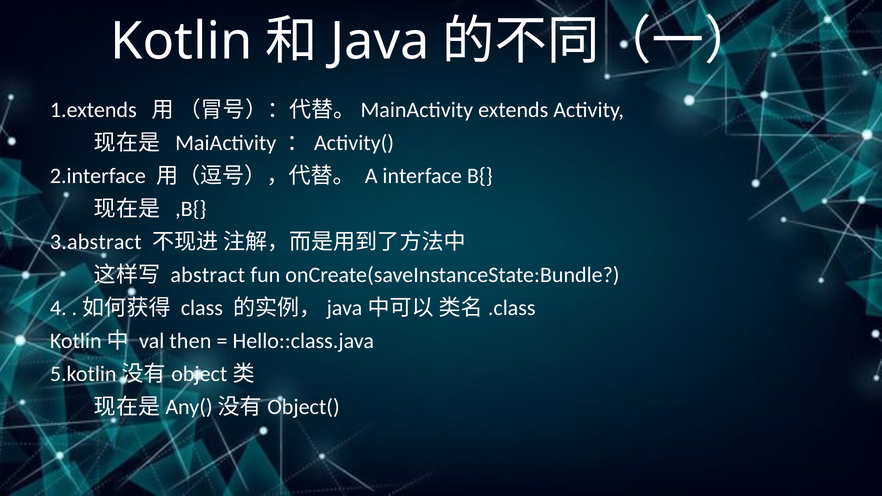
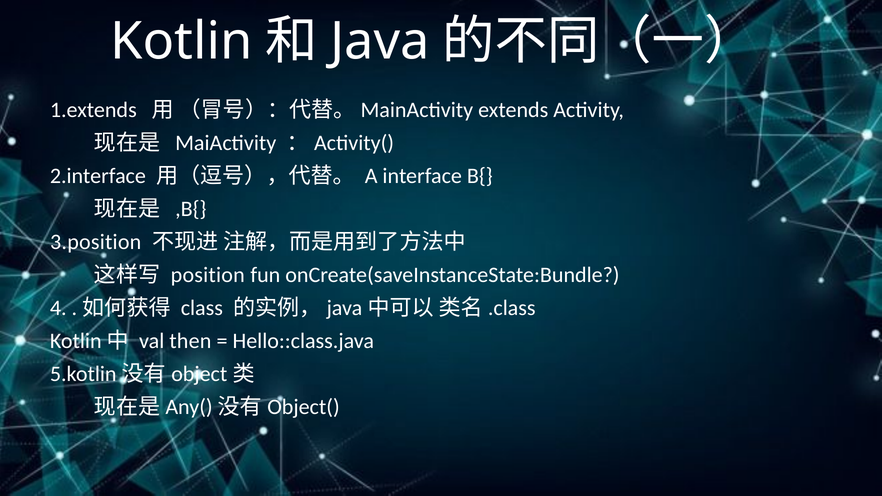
3.abstract: 3.abstract -> 3.position (96, 242)
abstract: abstract -> position (208, 275)
